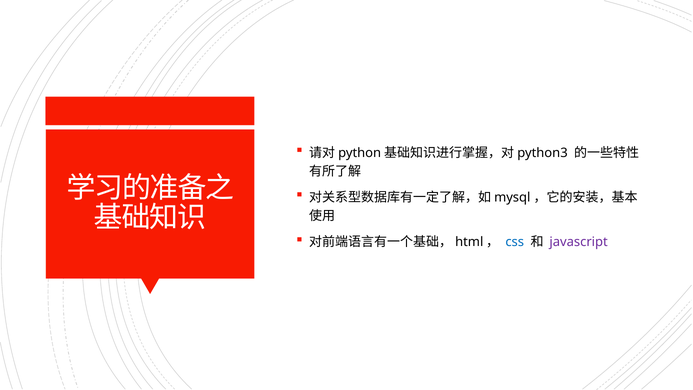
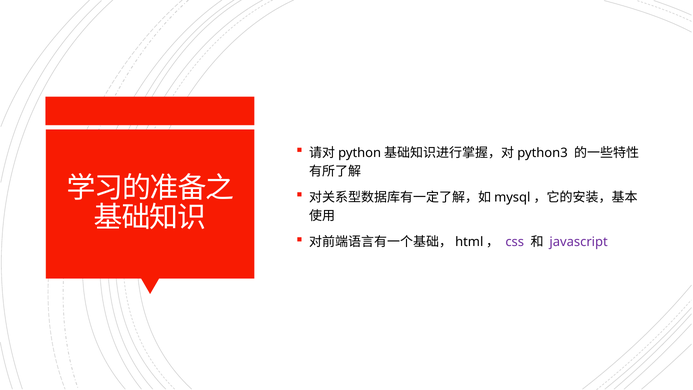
css colour: blue -> purple (515, 242)
